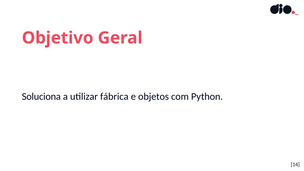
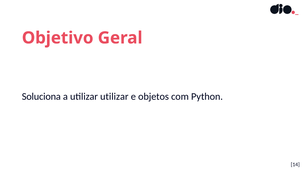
utilizar fábrica: fábrica -> utilizar (114, 96)
